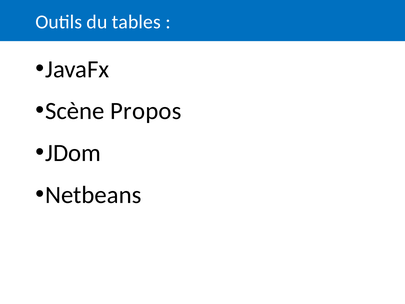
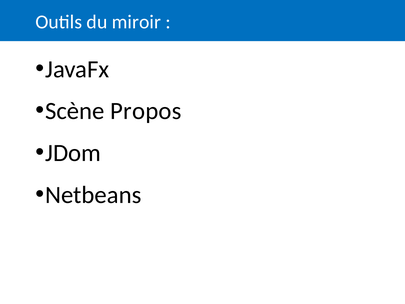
tables: tables -> miroir (136, 22)
